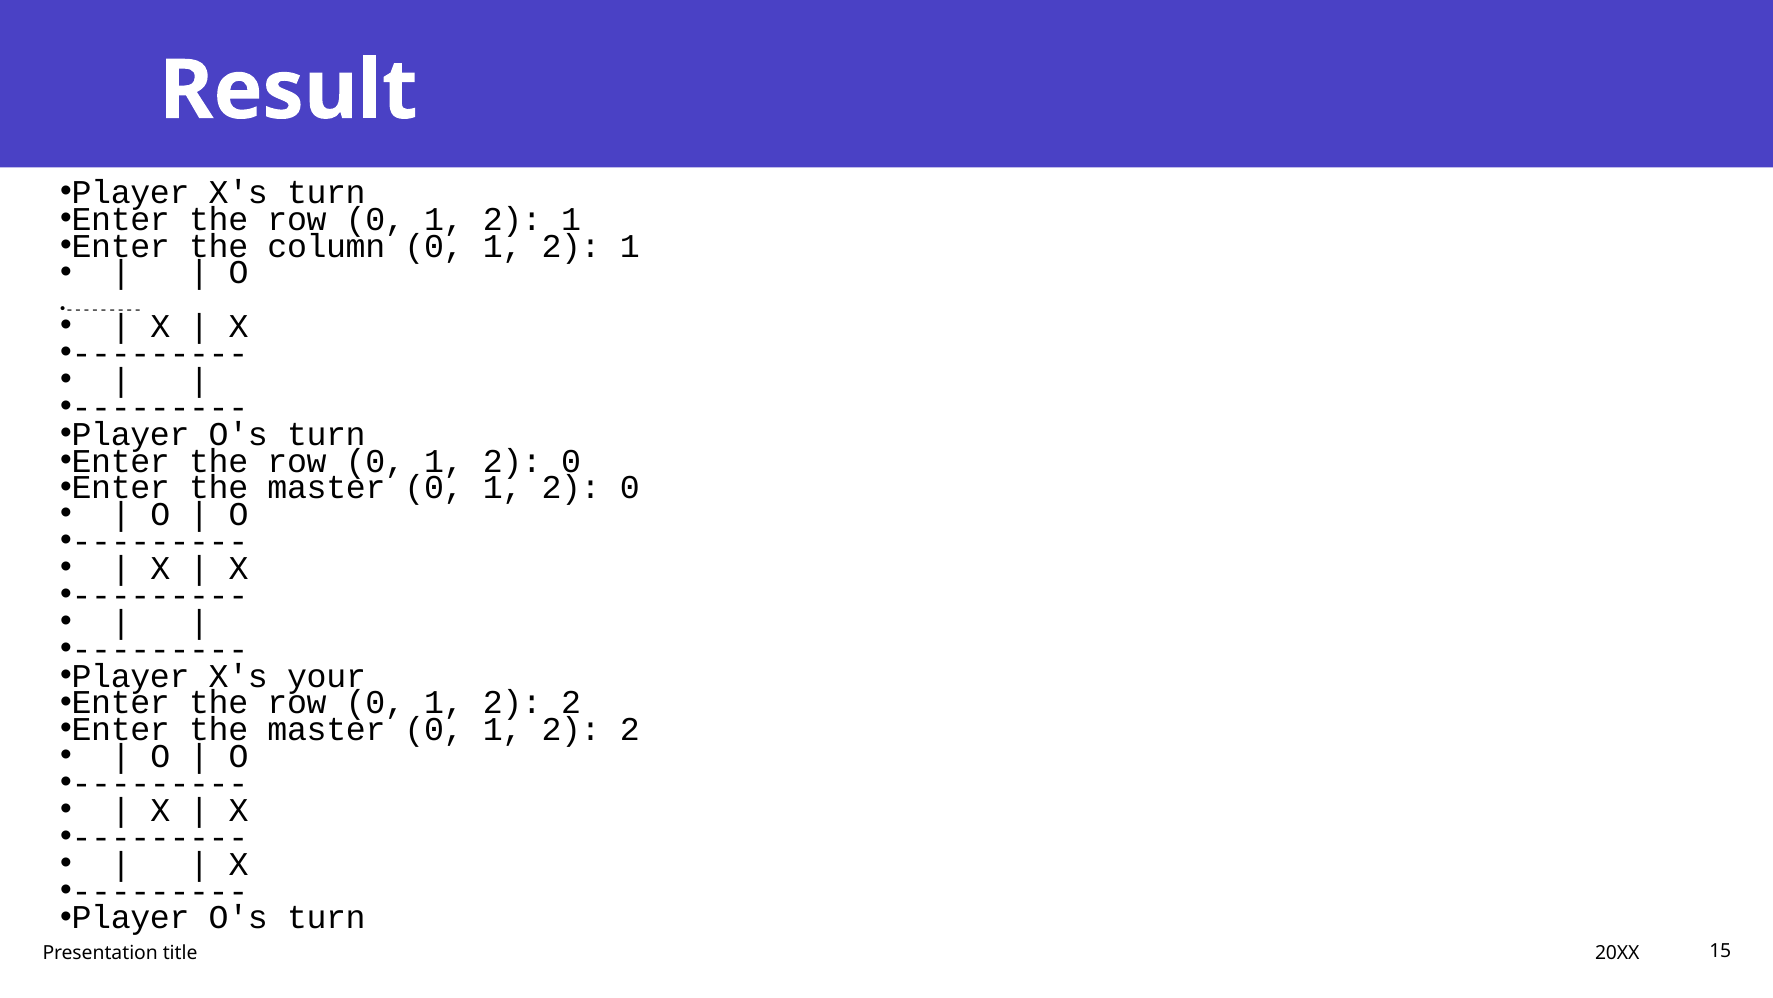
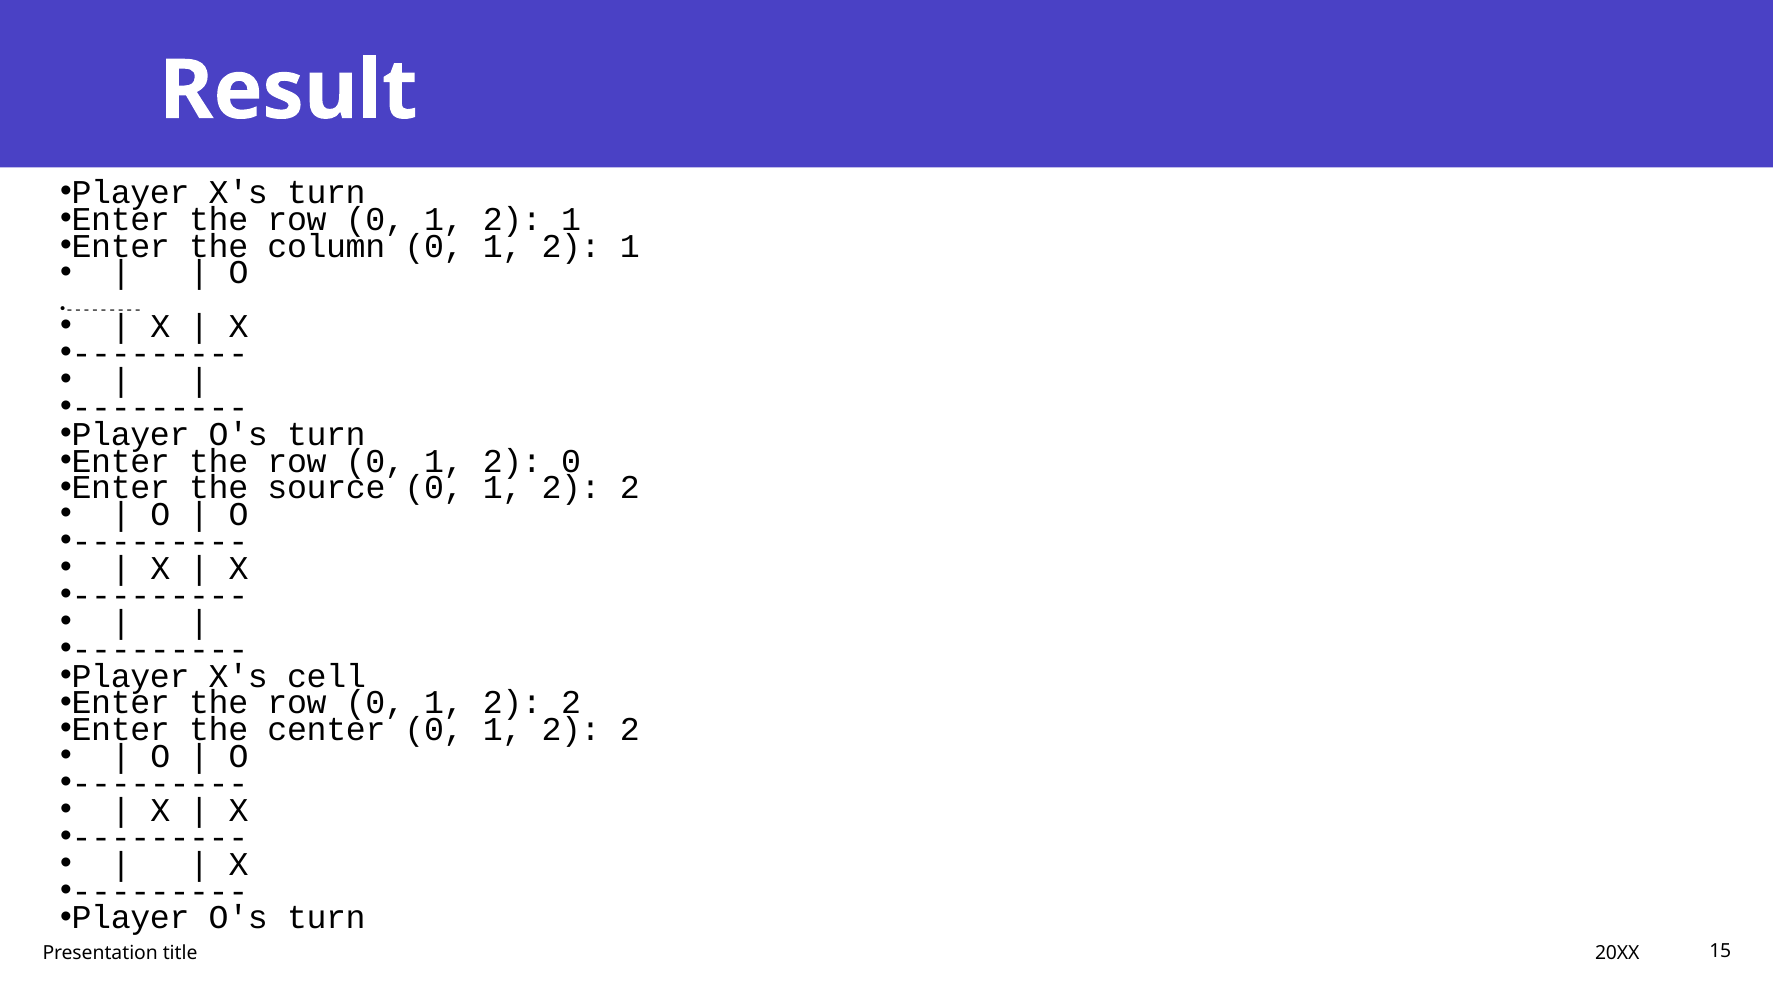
master: master -> source (326, 488)
0: 0 -> 2 (630, 488)
your: your -> cell (326, 676)
master: master -> center (326, 729)
